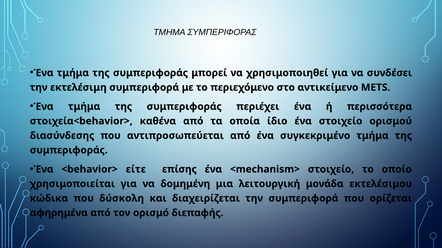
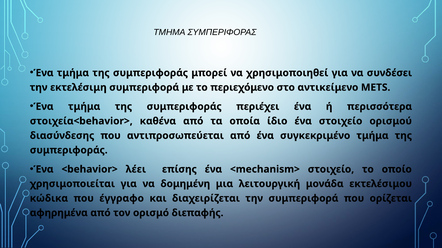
είτε: είτε -> λέει (136, 170)
δύσκολη: δύσκολη -> έγγραφο (122, 199)
